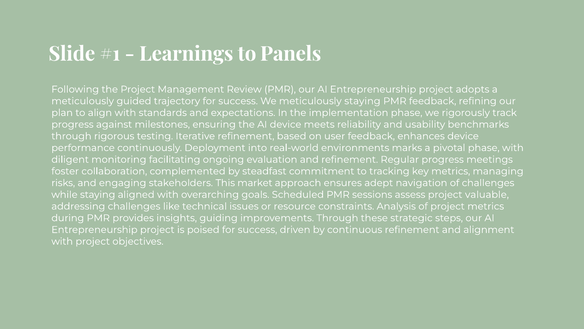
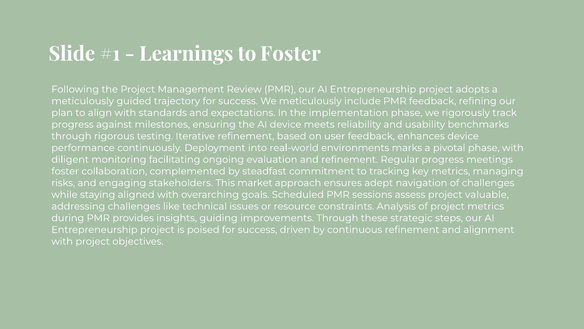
to Panels: Panels -> Foster (290, 54)
meticulously staying: staying -> include (362, 101)
